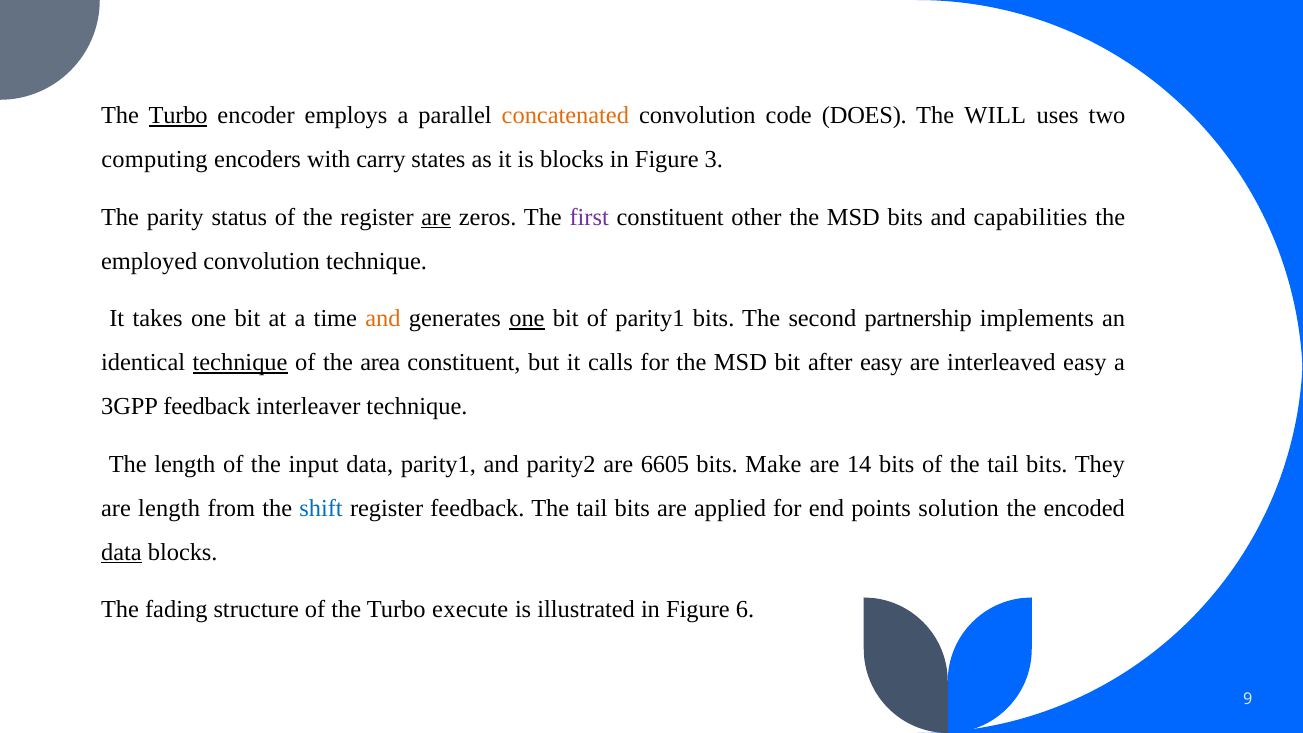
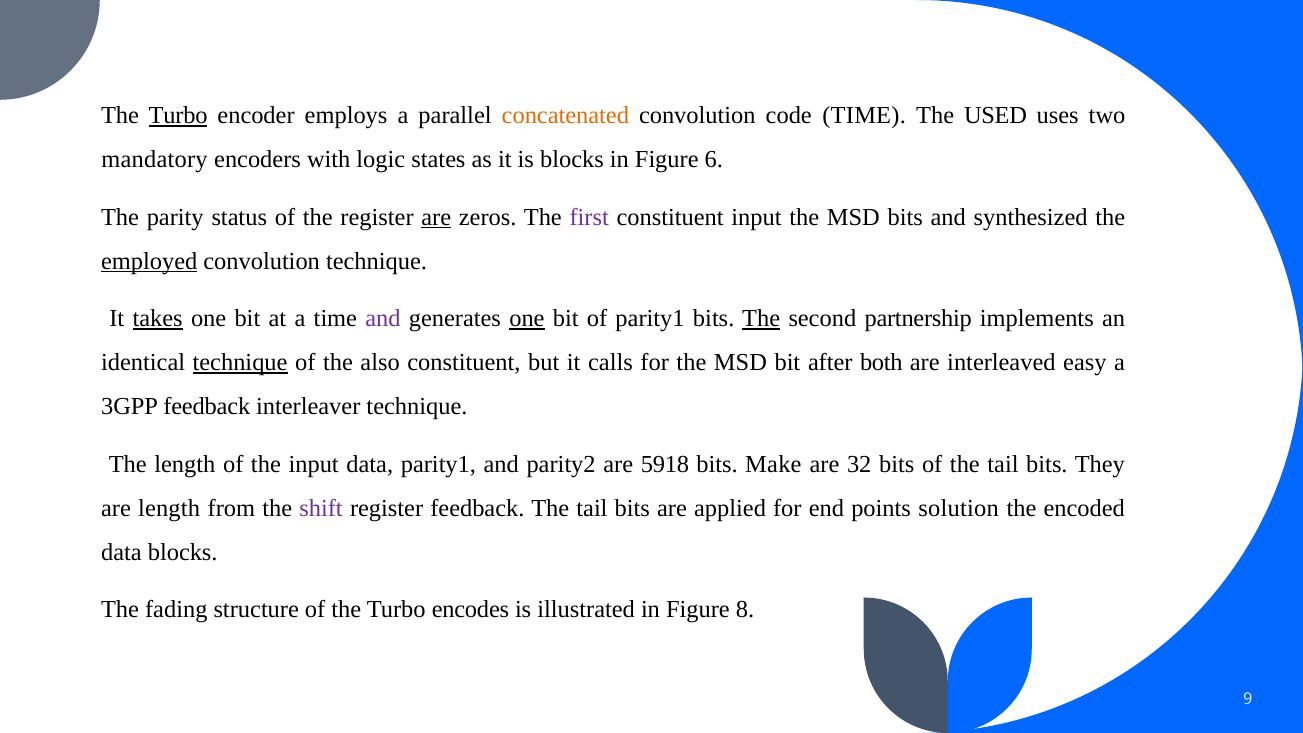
code DOES: DOES -> TIME (864, 115)
WILL: WILL -> USED (996, 115)
computing: computing -> mandatory (154, 159)
carry: carry -> logic (381, 159)
3: 3 -> 6 (714, 159)
constituent other: other -> input (756, 217)
capabilities: capabilities -> synthesized (1031, 217)
employed underline: none -> present (149, 261)
takes underline: none -> present (158, 319)
and colour: orange -> purple (383, 319)
The underline: none -> present (761, 319)
area: area -> also (380, 362)
after easy: easy -> both (881, 362)
6605: 6605 -> 5918 (665, 464)
14: 14 -> 32 (859, 464)
shift colour: blue -> purple (321, 508)
data underline: present -> none (121, 552)
execute: execute -> encodes (470, 610)
6: 6 -> 8 (745, 610)
